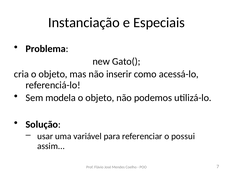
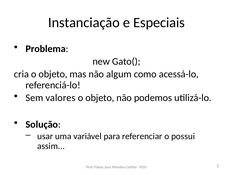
inserir: inserir -> algum (119, 74)
modela: modela -> valores (60, 98)
